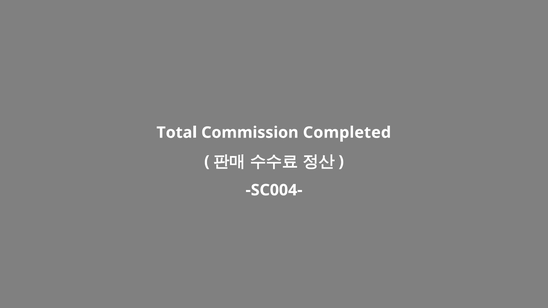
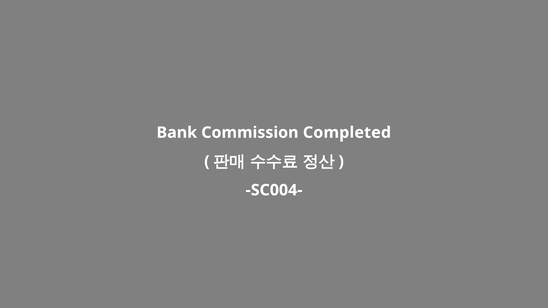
Total: Total -> Bank (177, 133)
